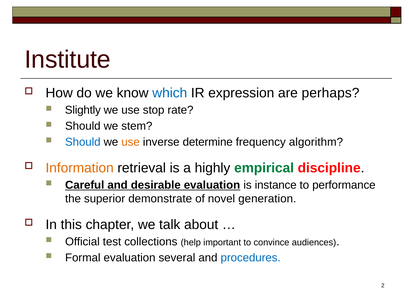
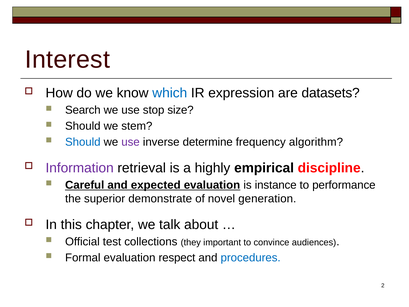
Institute: Institute -> Interest (67, 60)
perhaps: perhaps -> datasets (331, 93)
Slightly: Slightly -> Search (83, 110)
rate: rate -> size (181, 110)
use colour: orange -> purple (131, 142)
Information colour: orange -> purple (80, 168)
empirical colour: green -> black (264, 168)
desirable: desirable -> expected (156, 185)
help: help -> they (191, 242)
several: several -> respect (177, 257)
